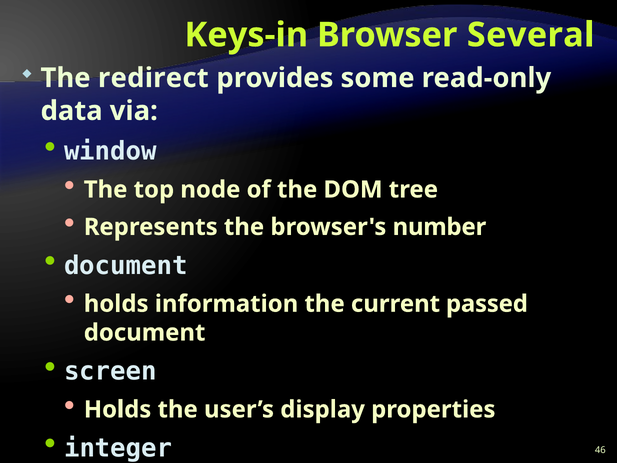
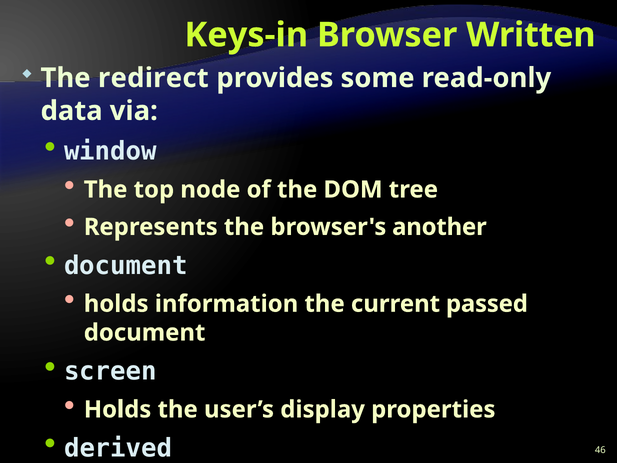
Several: Several -> Written (531, 35)
number: number -> another (439, 227)
integer: integer -> derived (118, 448)
